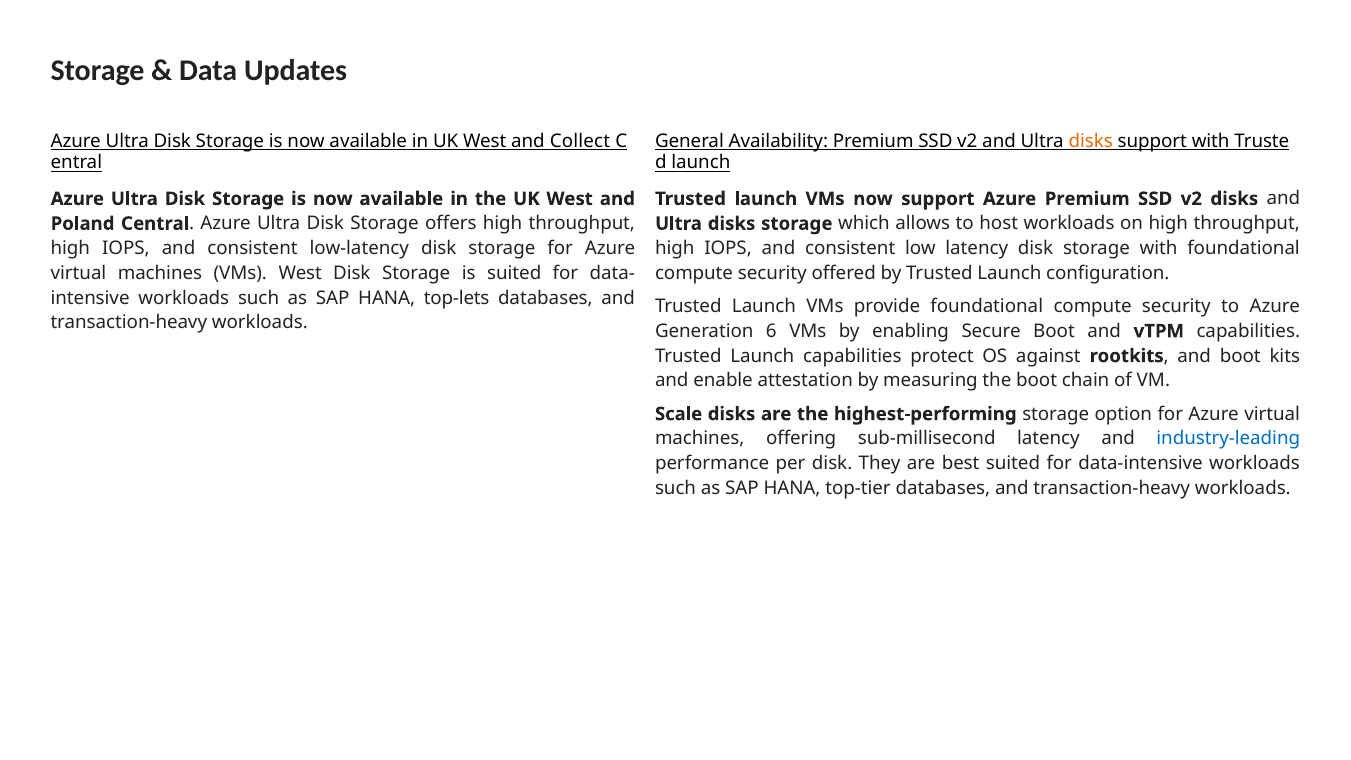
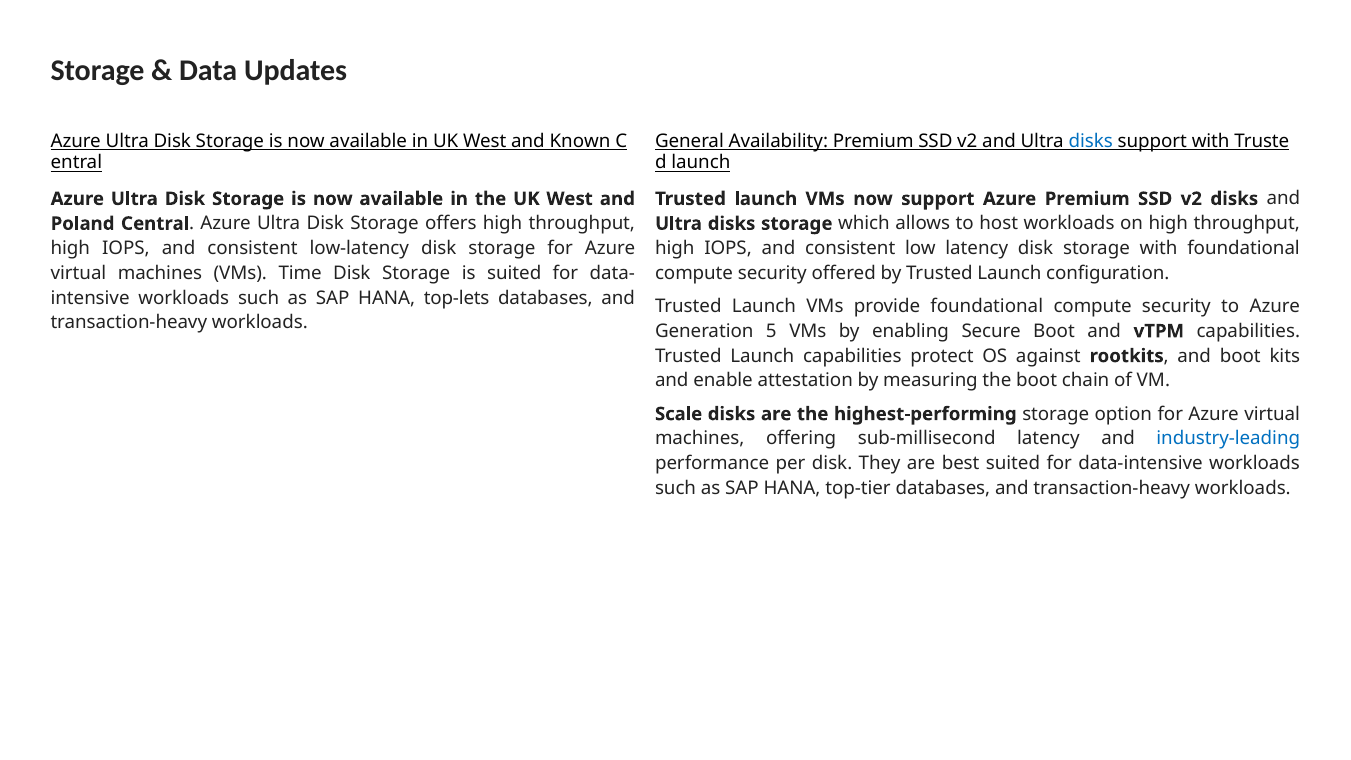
Collect: Collect -> Known (580, 141)
disks colour: orange -> blue (1091, 141)
VMs West: West -> Time (300, 273)
6: 6 -> 5 (771, 331)
